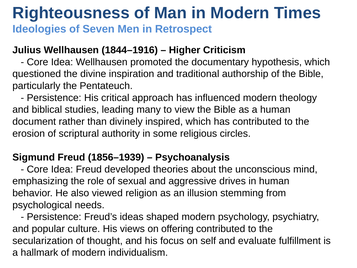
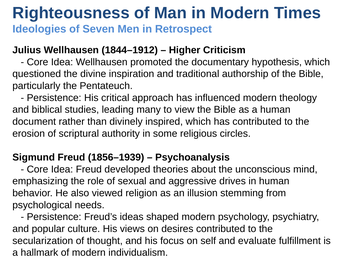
1844–1916: 1844–1916 -> 1844–1912 (130, 50)
offering: offering -> desires (177, 229)
